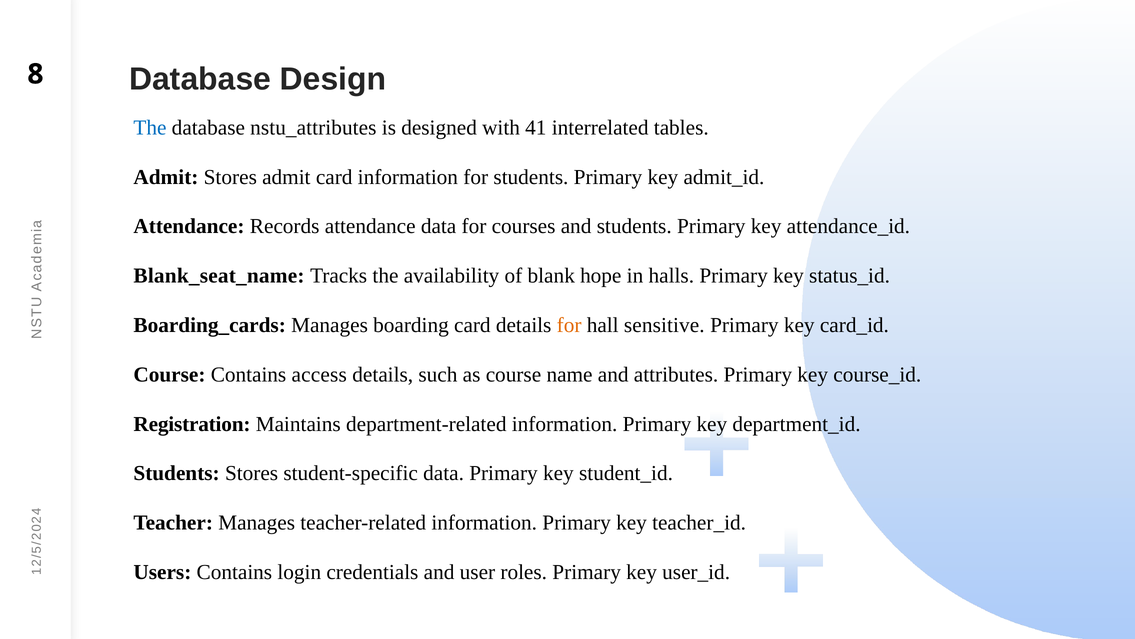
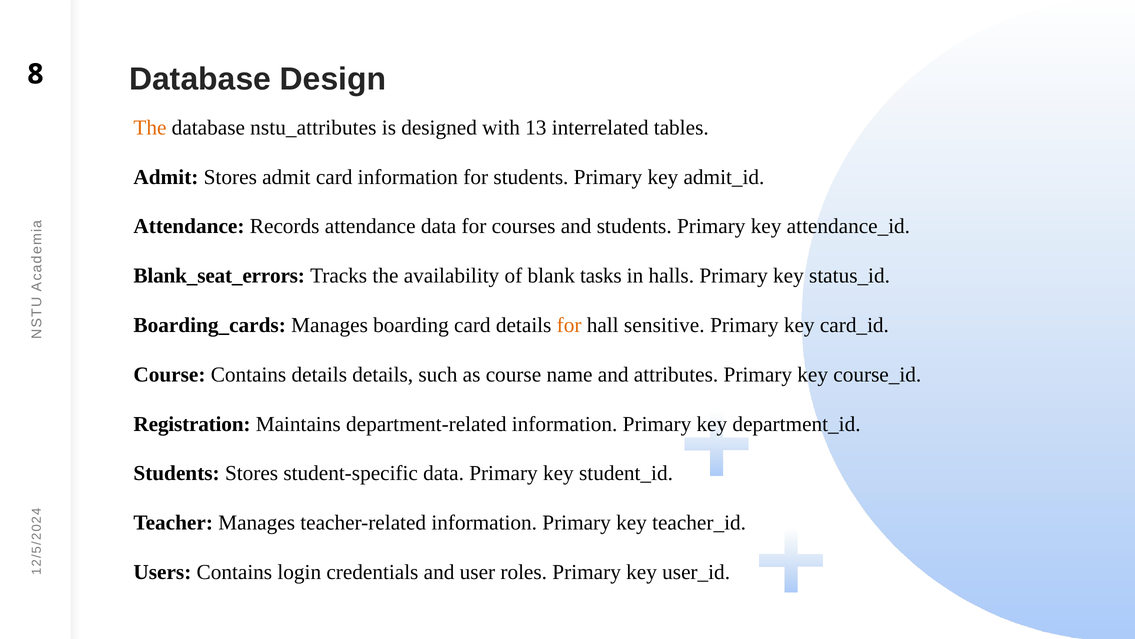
The colour: blue -> orange (150, 127)
41: 41 -> 13 (536, 127)
Blank_seat_name: Blank_seat_name -> Blank_seat_errors (219, 276)
hope: hope -> tasks (601, 276)
Contains access: access -> details (319, 374)
